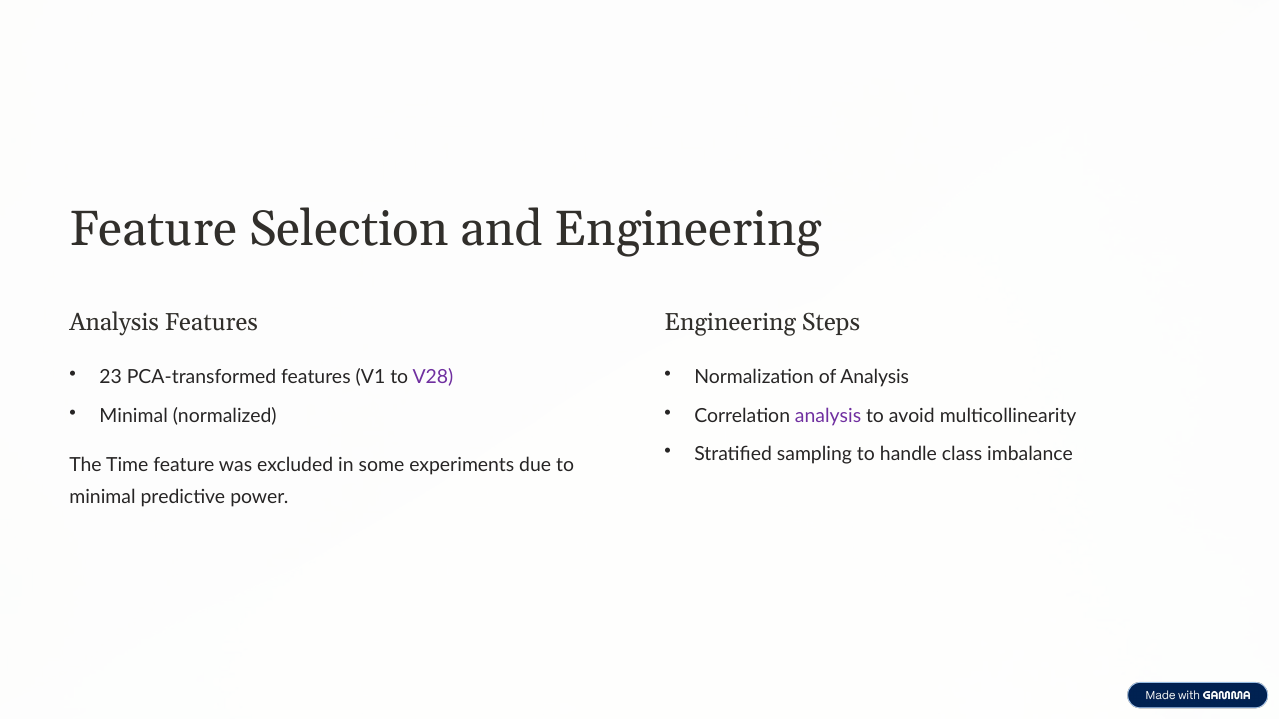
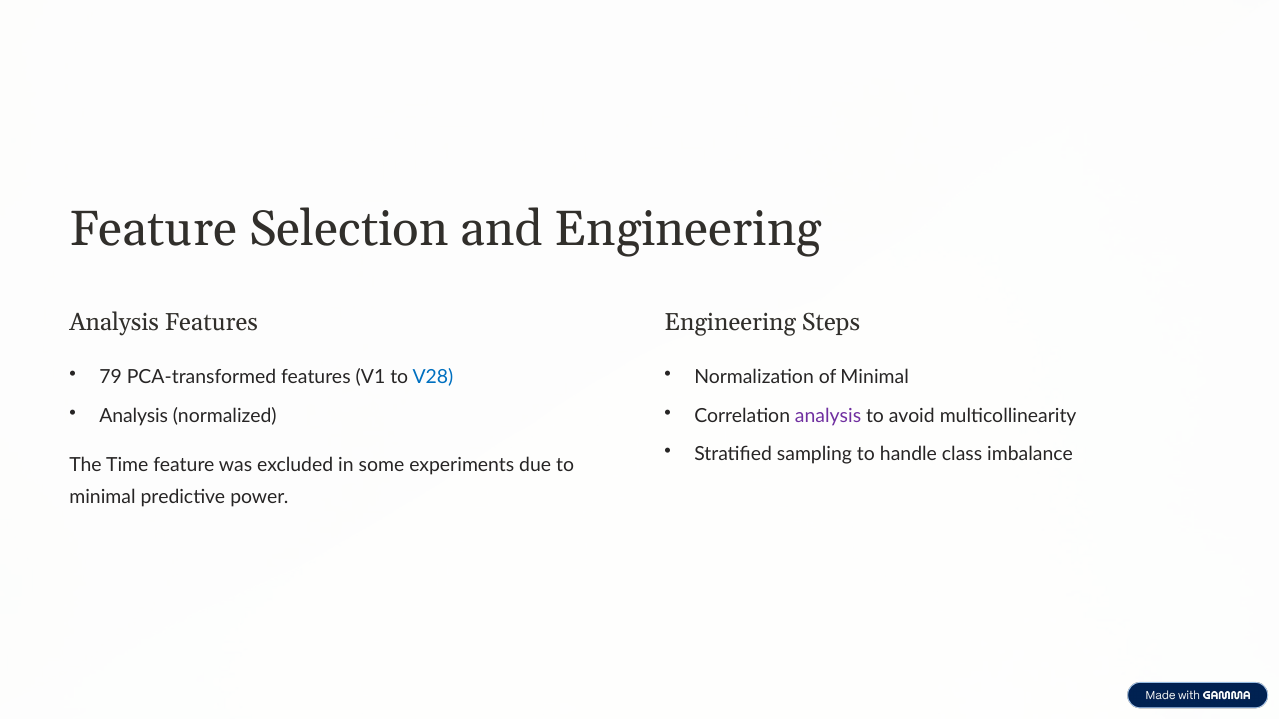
23: 23 -> 79 (111, 377)
V28 colour: purple -> blue (433, 377)
of Analysis: Analysis -> Minimal (875, 377)
Minimal: Minimal -> Analysis (134, 416)
